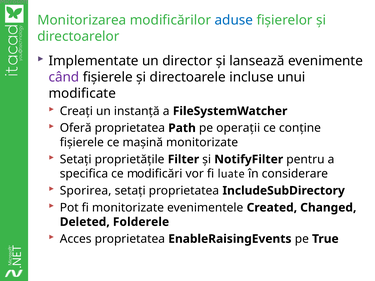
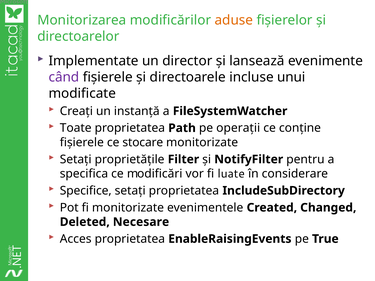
aduse colour: blue -> orange (234, 20)
Oferă: Oferă -> Toate (76, 128)
mașină: mașină -> stocare (143, 143)
Sporirea: Sporirea -> Specifice (86, 191)
Folderele: Folderele -> Necesare (141, 222)
